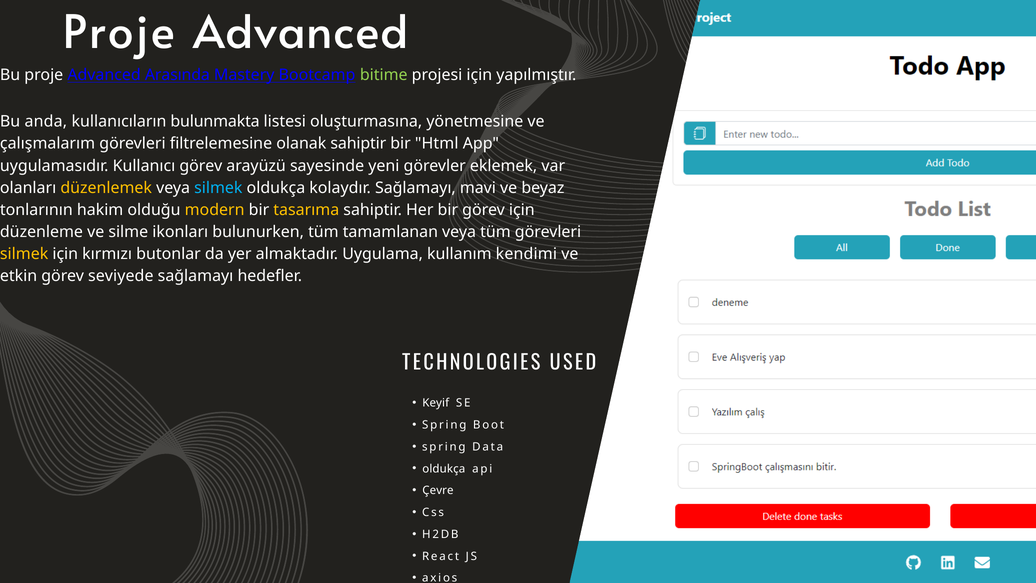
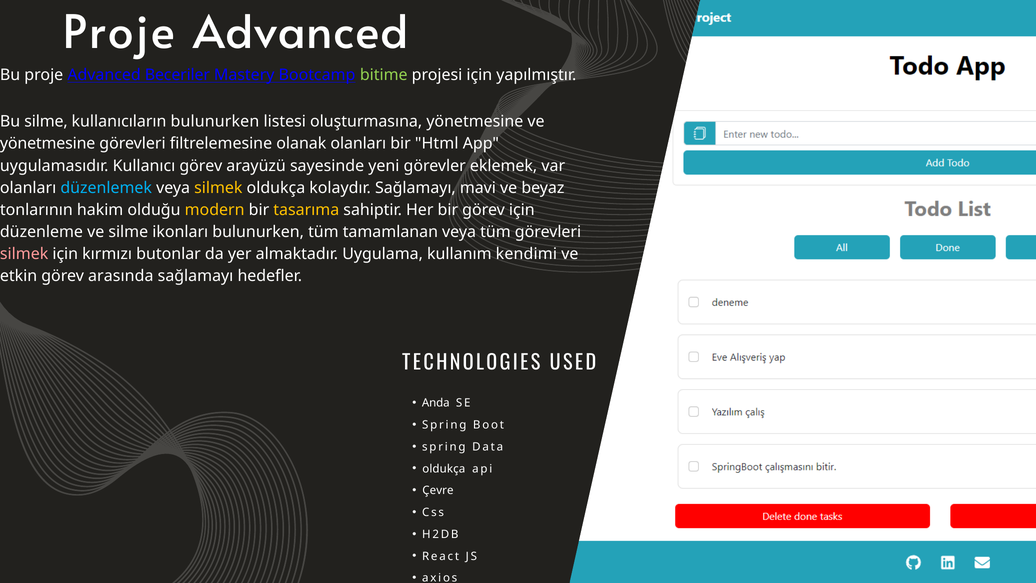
Arasında: Arasında -> Beceriler (177, 75)
Bu anda: anda -> silme (46, 122)
kullanıcıların bulunmakta: bulunmakta -> bulunurken (215, 122)
çalışmalarım: çalışmalarım -> yönetmesine (48, 144)
olanak sahiptir: sahiptir -> olanları (358, 144)
düzenlemek colour: yellow -> light blue (106, 188)
silmek colour: light blue -> yellow (218, 188)
silmek colour: yellow -> pink (24, 254)
seviyede: seviyede -> arasında (121, 276)
Keyif: Keyif -> Anda (436, 403)
